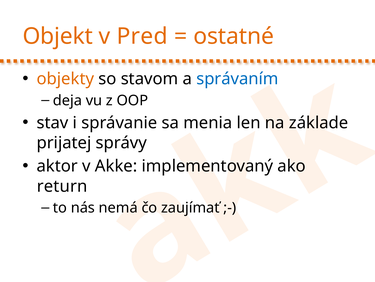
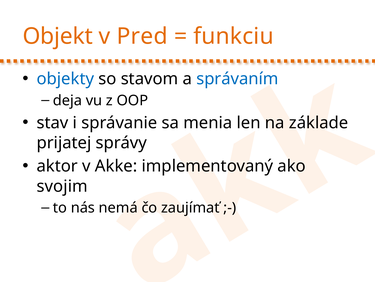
ostatné: ostatné -> funkciu (234, 36)
objekty colour: orange -> blue (65, 79)
return: return -> svojim (62, 186)
